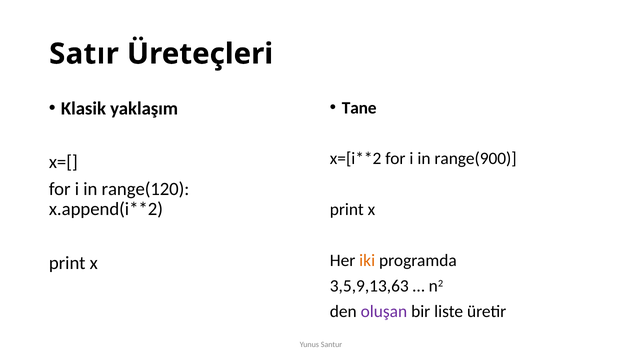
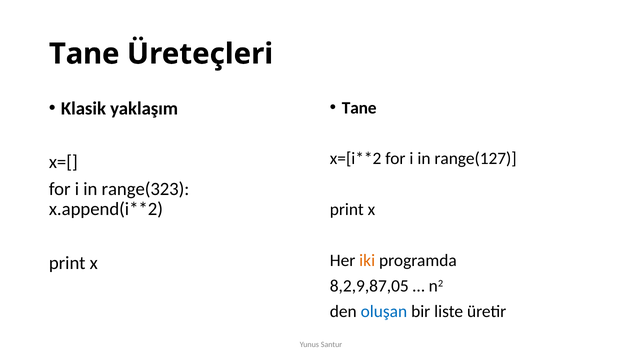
Satır: Satır -> Tane (84, 54)
range(900: range(900 -> range(127 (476, 159)
range(120: range(120 -> range(323 (145, 189)
3,5,9,13,63: 3,5,9,13,63 -> 8,2,9,87,05 (369, 286)
oluşan colour: purple -> blue (384, 311)
